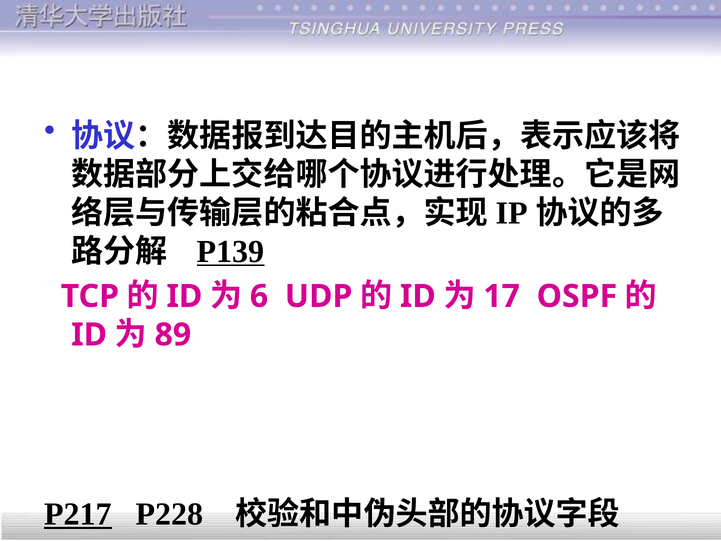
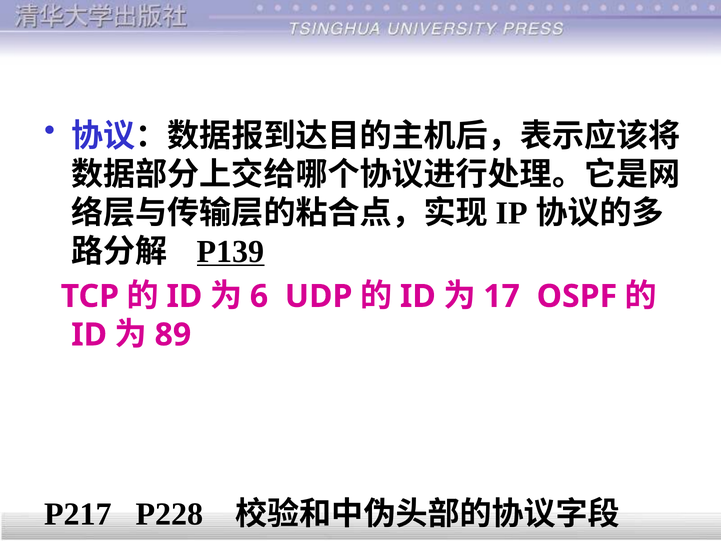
P217 underline: present -> none (78, 514)
